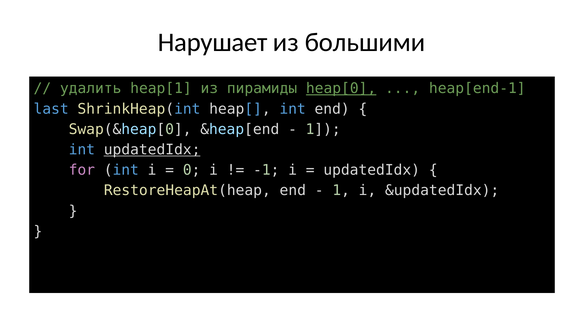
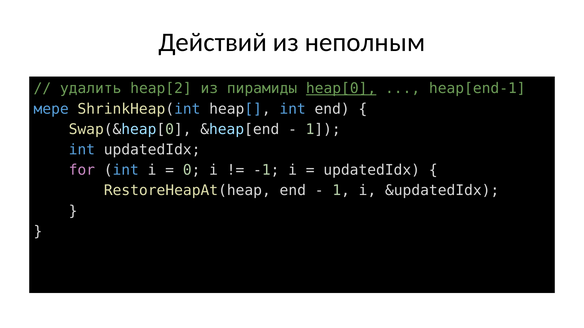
Нарушает: Нарушает -> Действий (213, 42)
большими: большими -> неполным (365, 42)
heap[1: heap[1 -> heap[2 (161, 89)
last: last -> мере (51, 109)
updatedIdx underline: present -> none (152, 150)
